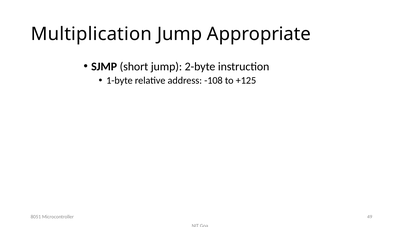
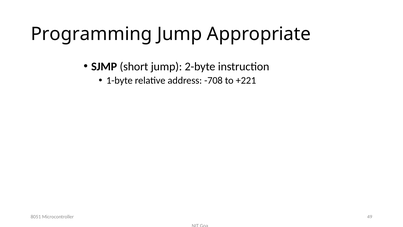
Multiplication: Multiplication -> Programming (92, 34)
-108: -108 -> -708 (213, 80)
+125: +125 -> +221 (246, 80)
